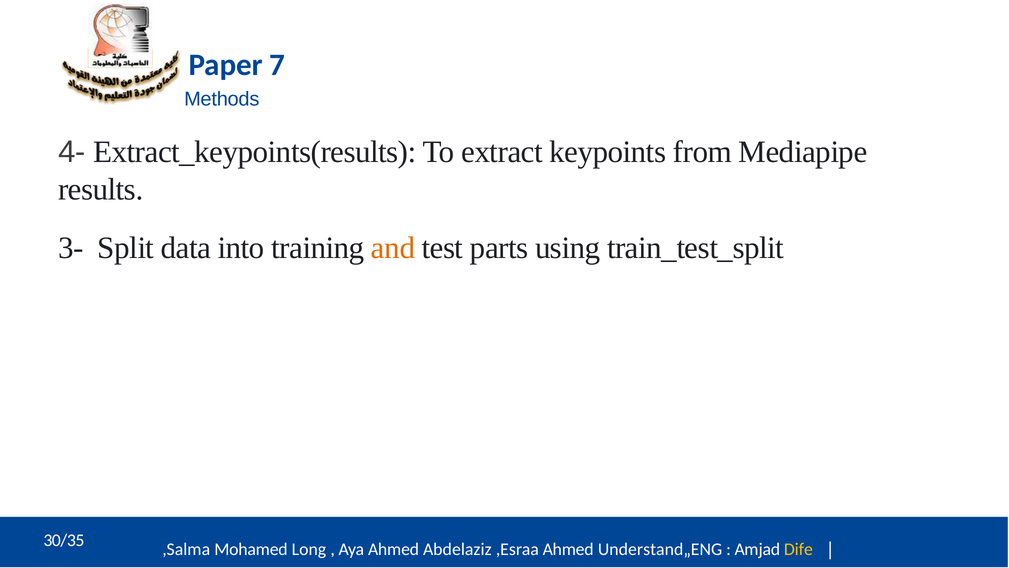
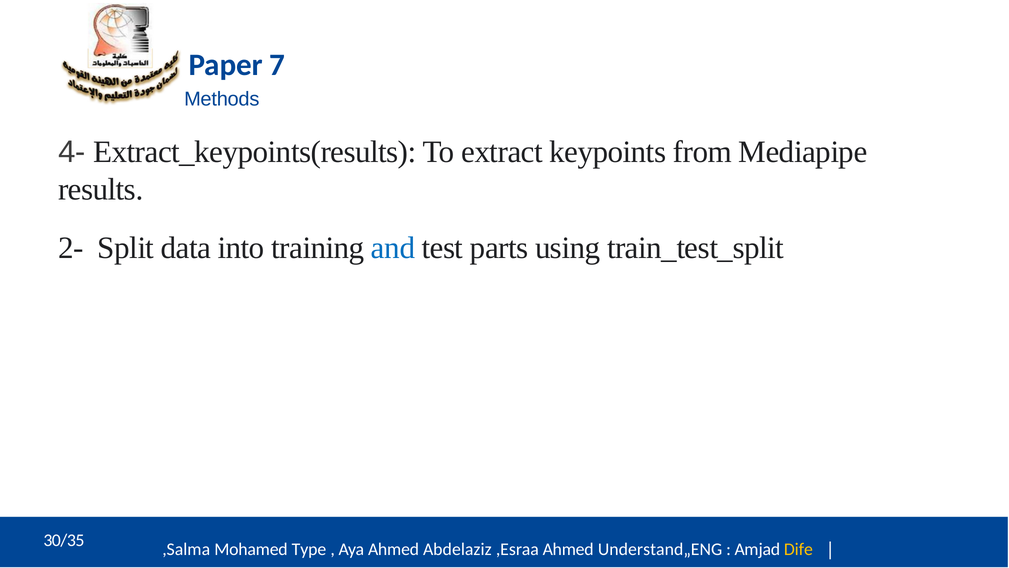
3-: 3- -> 2- (71, 248)
and colour: orange -> blue (393, 248)
Long: Long -> Type (309, 549)
